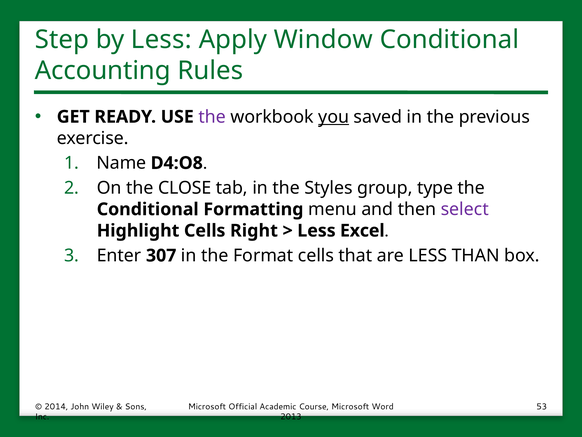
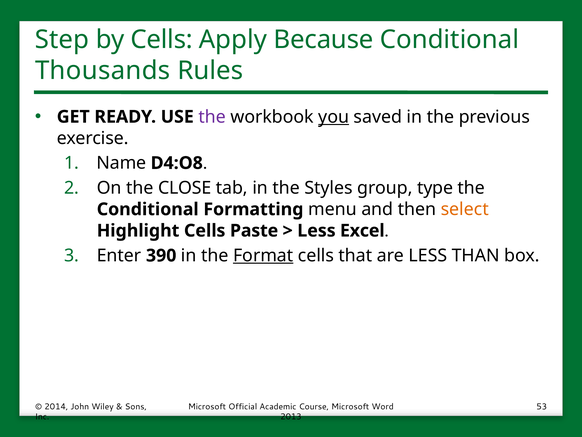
by Less: Less -> Cells (162, 40)
Window: Window -> Because (324, 40)
Accounting: Accounting -> Thousands (103, 71)
select colour: purple -> orange (465, 209)
Right: Right -> Paste (254, 230)
307: 307 -> 390 (161, 255)
Format underline: none -> present (263, 255)
